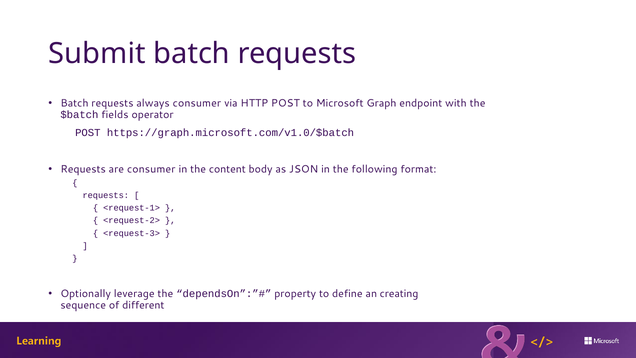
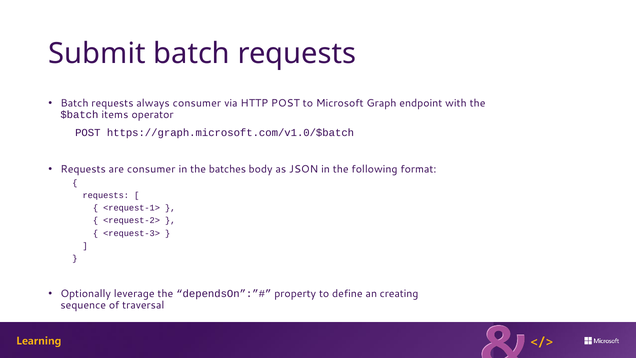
fields: fields -> items (115, 115)
content: content -> batches (227, 169)
different: different -> traversal (143, 305)
